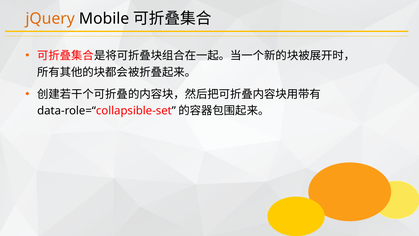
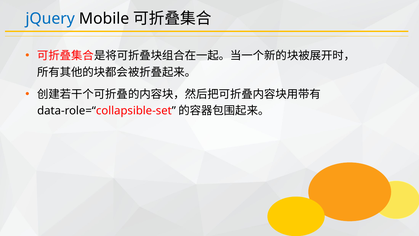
jQuery colour: orange -> blue (50, 19)
